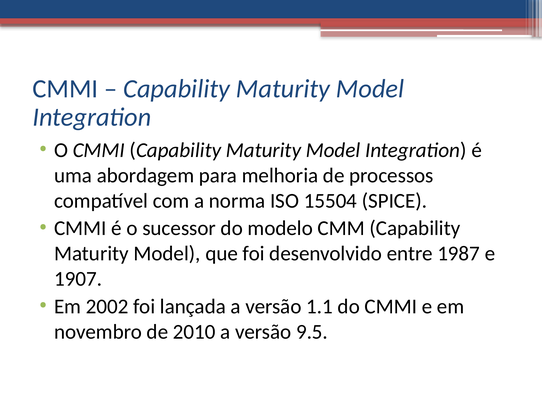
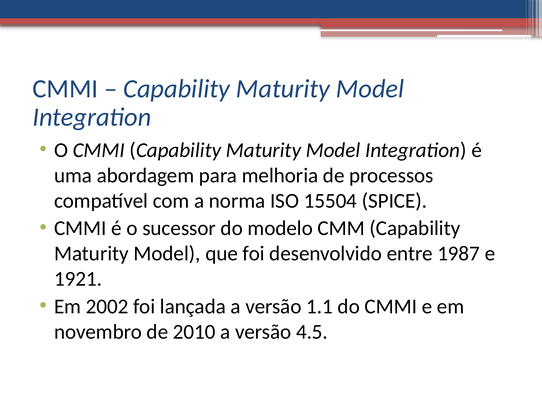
1907: 1907 -> 1921 (78, 279)
9.5: 9.5 -> 4.5 (312, 331)
